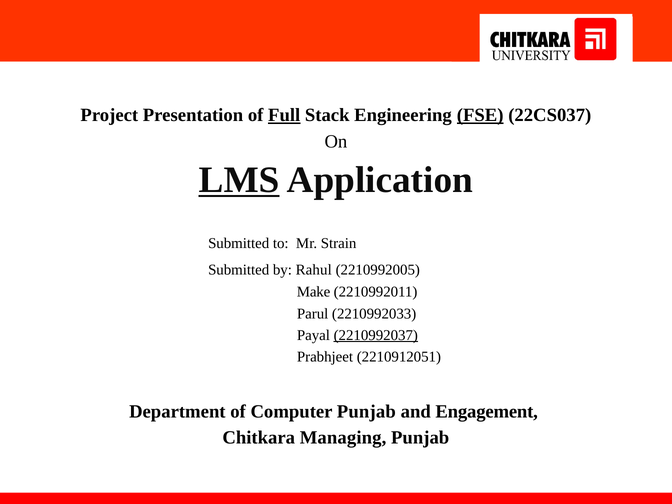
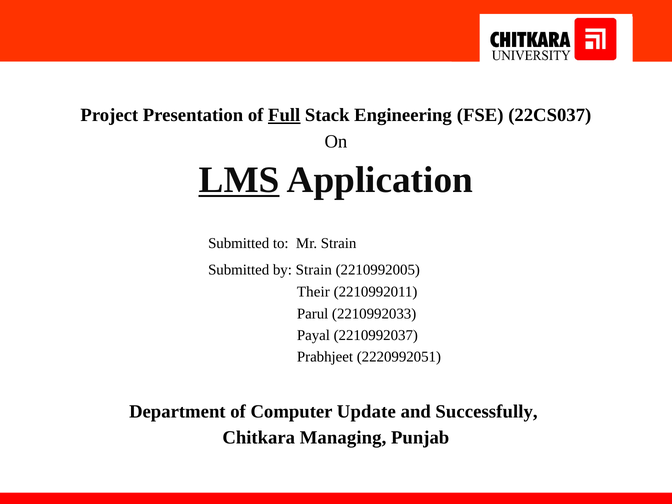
FSE underline: present -> none (480, 115)
by Rahul: Rahul -> Strain (314, 270)
Make: Make -> Their (313, 292)
2210992037 underline: present -> none (376, 335)
2210912051: 2210912051 -> 2220992051 (399, 357)
Computer Punjab: Punjab -> Update (366, 412)
Engagement: Engagement -> Successfully (487, 412)
